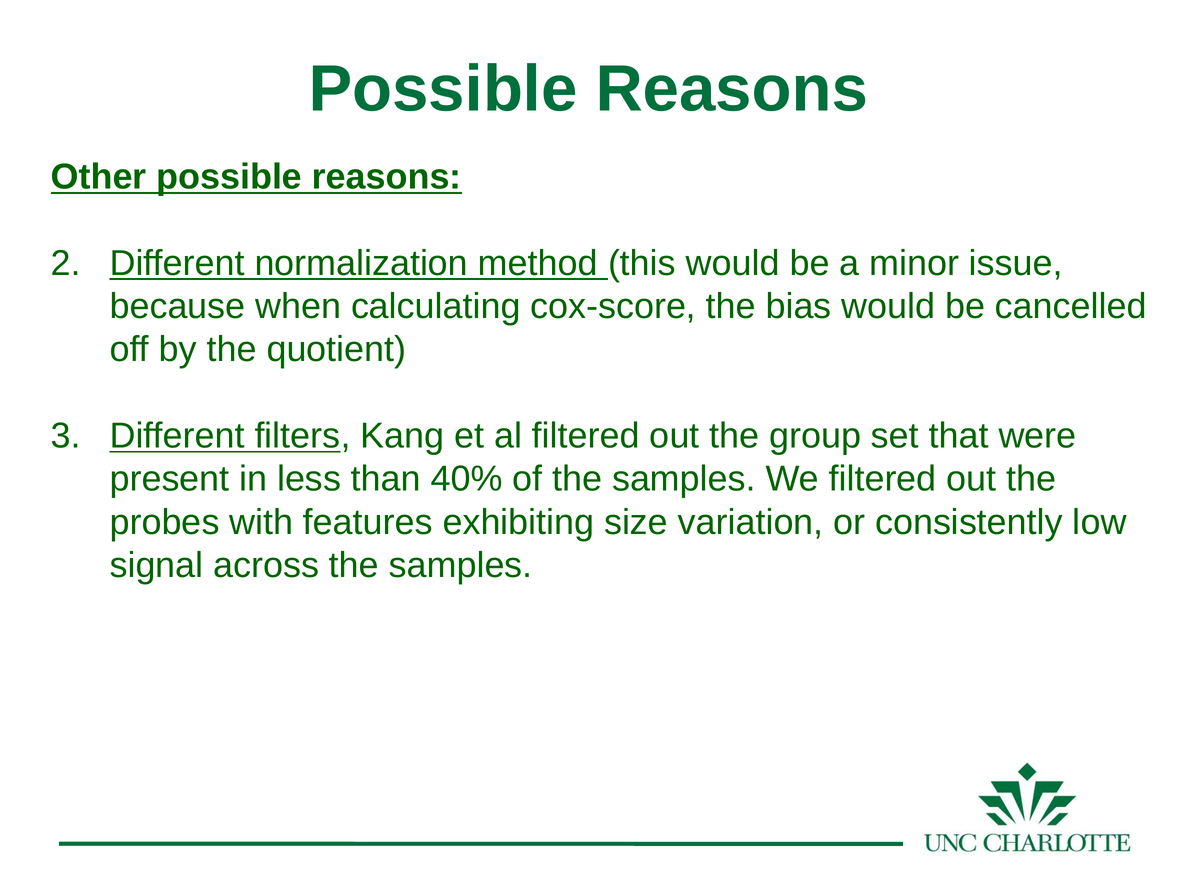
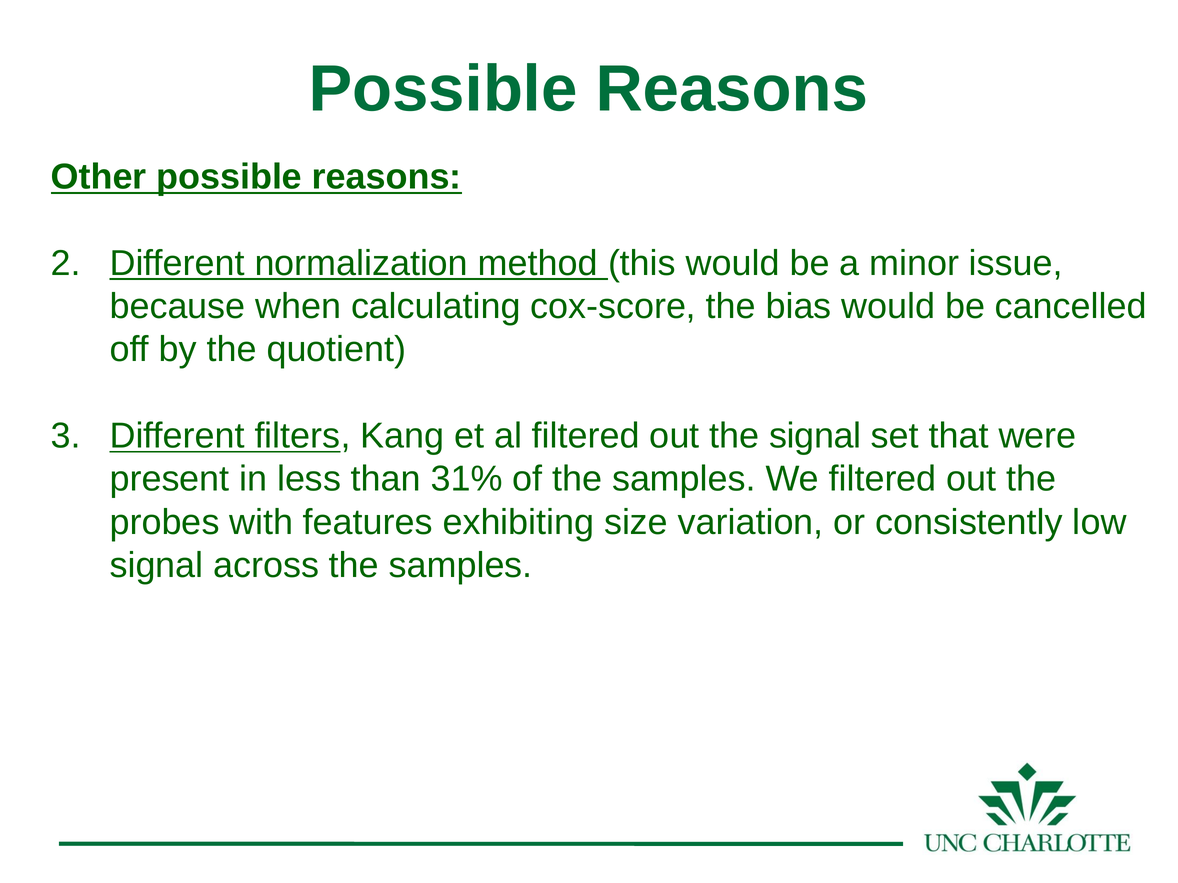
the group: group -> signal (815, 436)
40%: 40% -> 31% (467, 479)
